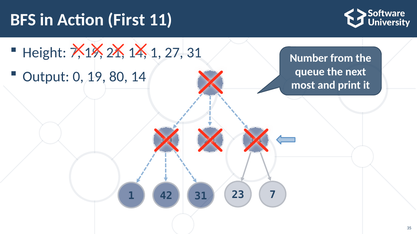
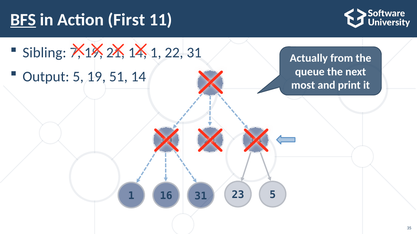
BFS underline: none -> present (23, 20)
Height: Height -> Sibling (44, 53)
27: 27 -> 22 (174, 53)
Number: Number -> Actually (309, 58)
Output 0: 0 -> 5 (78, 77)
80: 80 -> 51 (118, 77)
23 7: 7 -> 5 (273, 195)
42: 42 -> 16 (166, 196)
